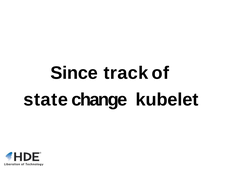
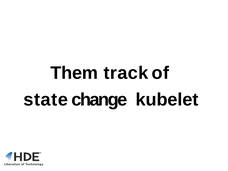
Since: Since -> Them (74, 73)
